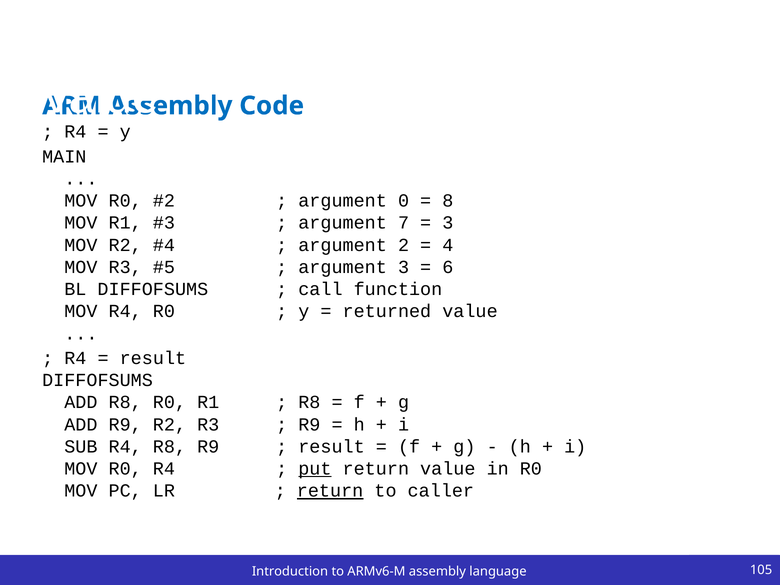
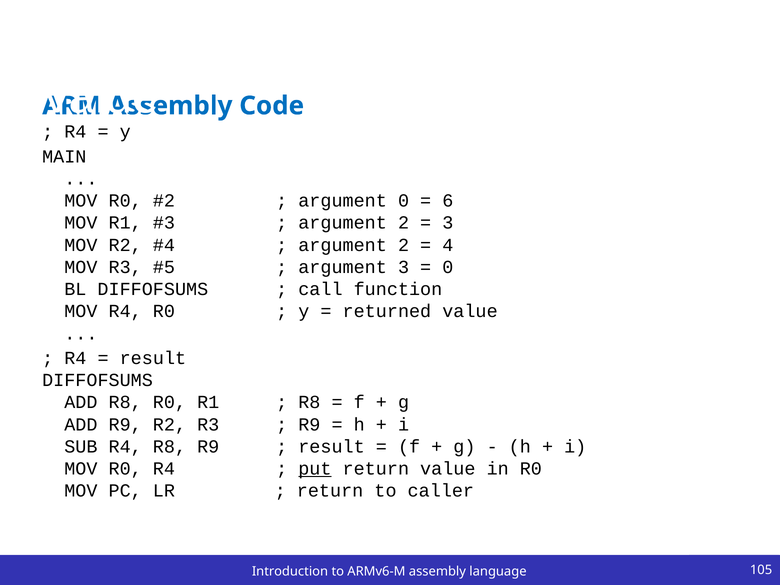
8: 8 -> 6 (448, 201)
7: 7 -> 2 (404, 223)
6: 6 -> 0 (448, 267)
return underline: present -> none (330, 491)
